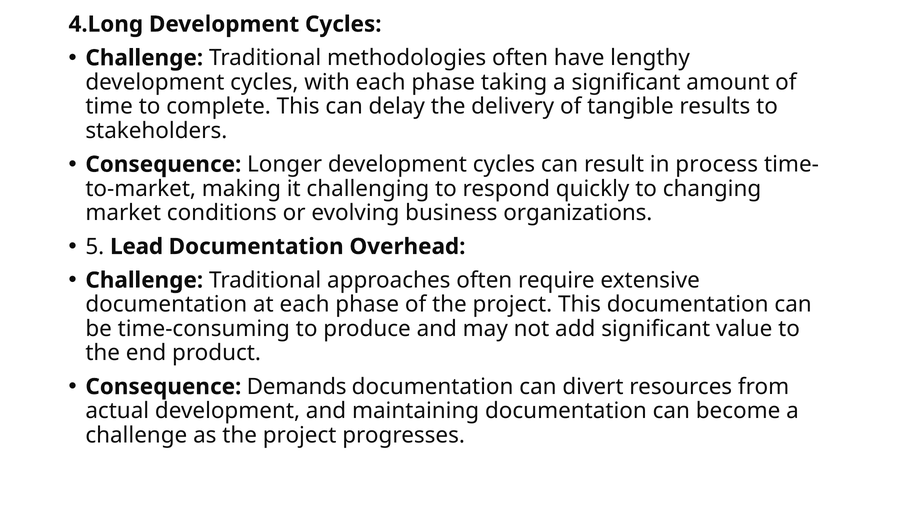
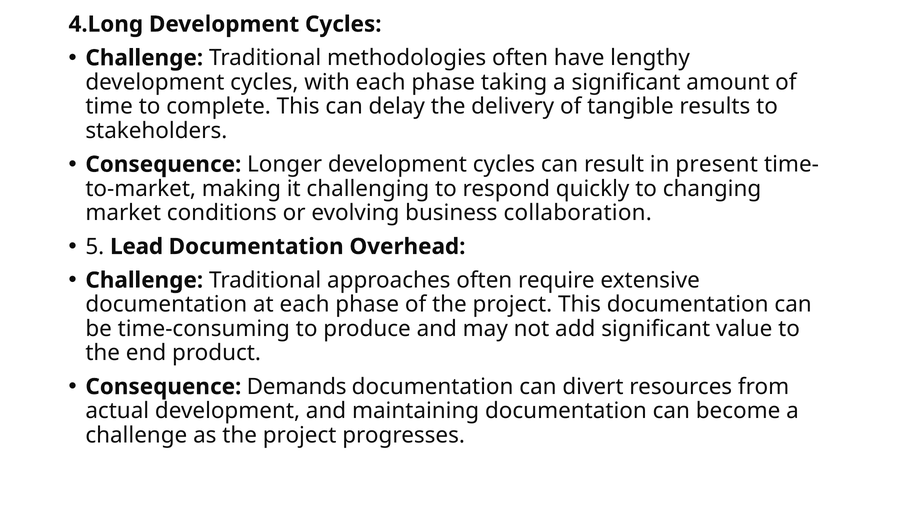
process: process -> present (717, 164)
organizations: organizations -> collaboration (578, 213)
